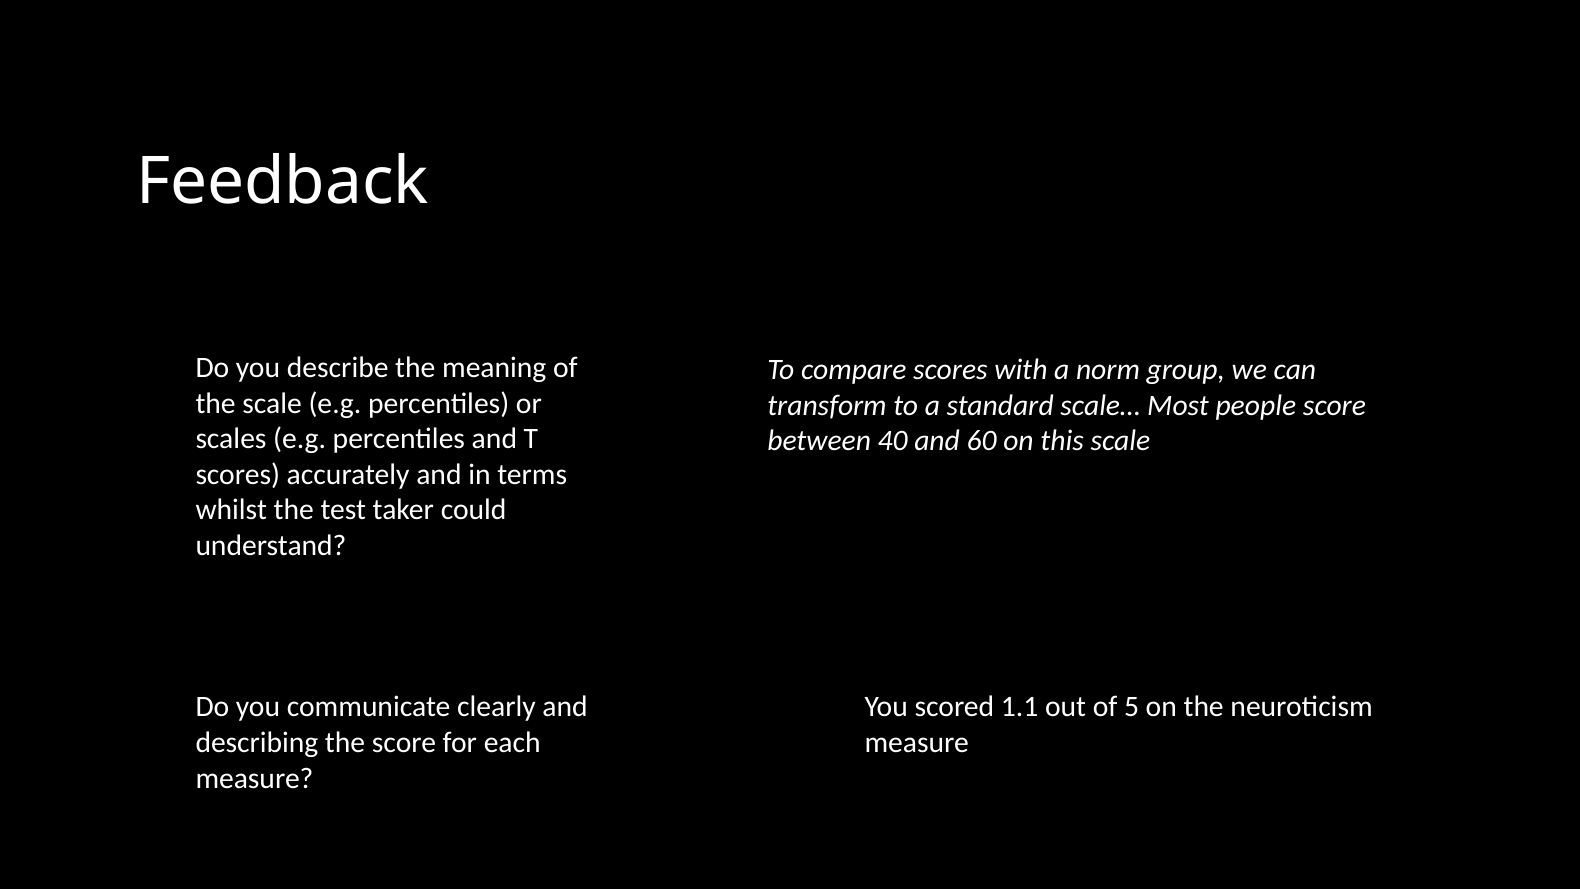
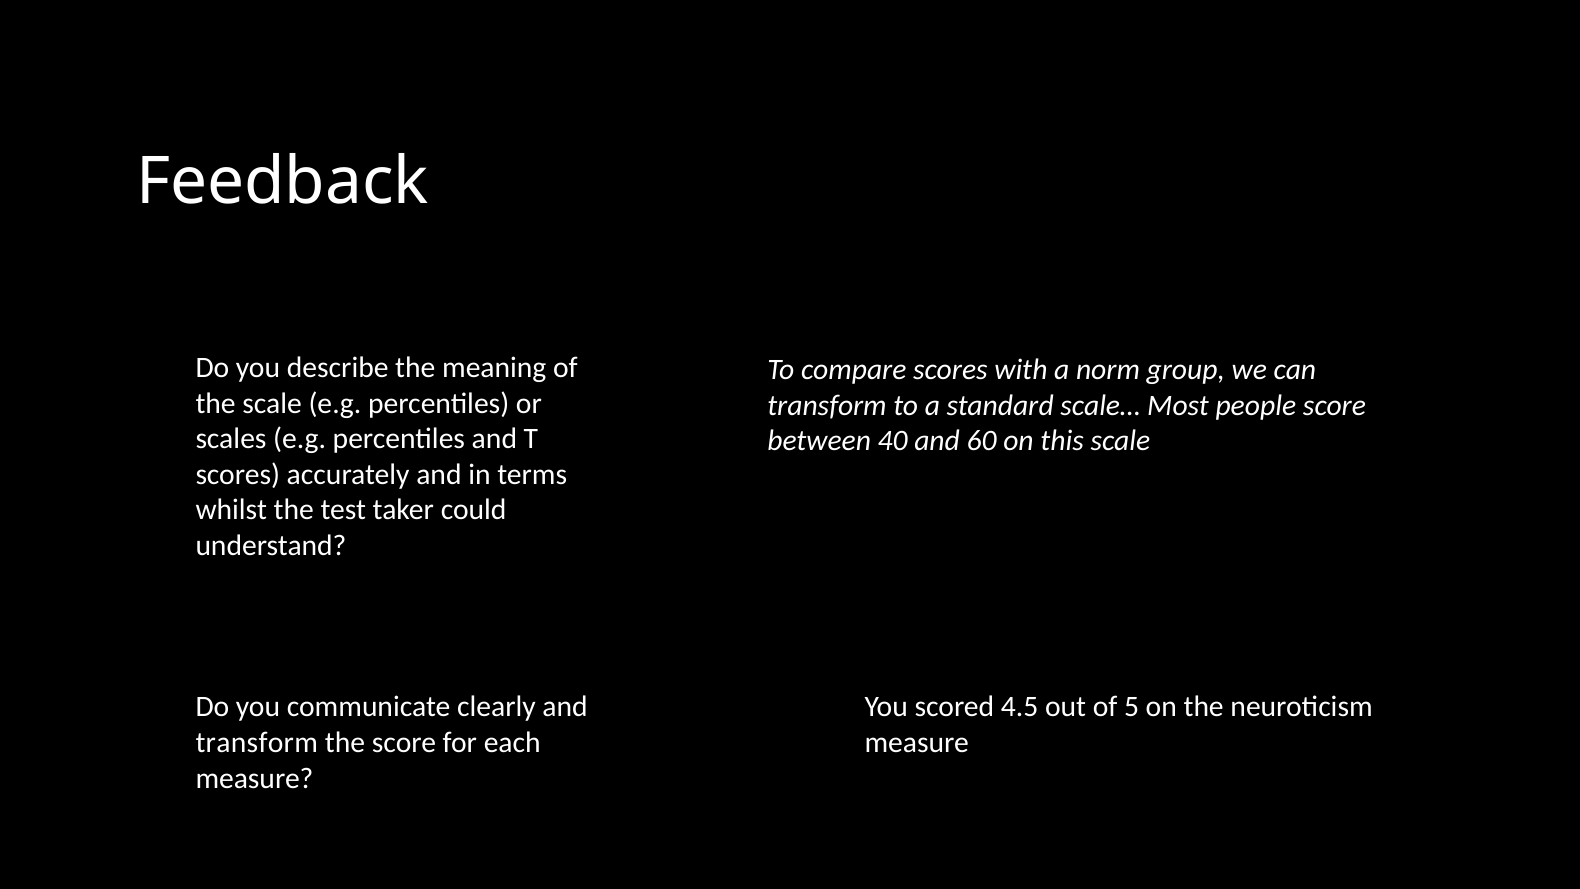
1.1: 1.1 -> 4.5 (1020, 707)
describing: describing -> transform (257, 742)
